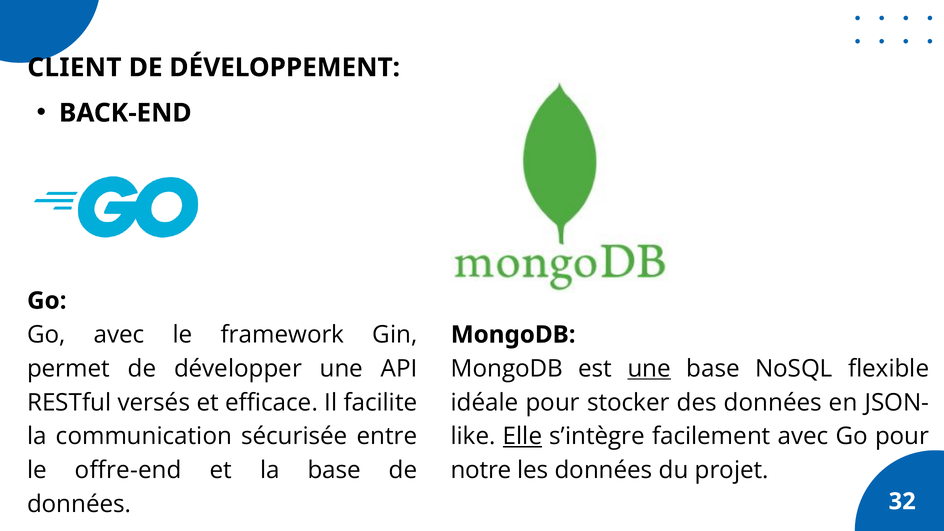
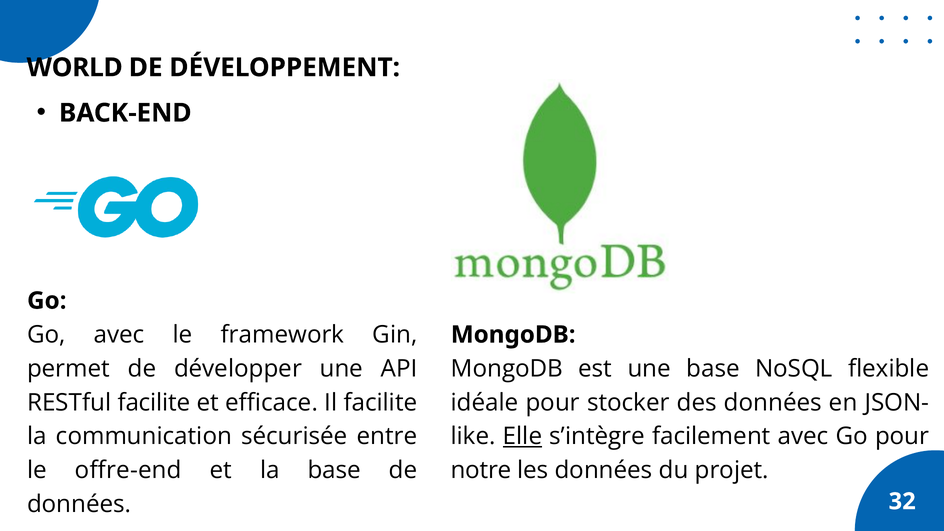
CLIENT: CLIENT -> WORLD (75, 68)
une underline: present -> none (649, 369)
RESTful versés: versés -> facilite (154, 403)
